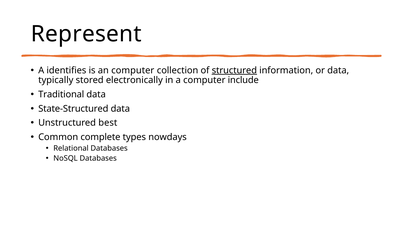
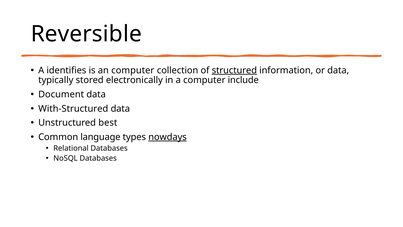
Represent: Represent -> Reversible (86, 34)
Traditional: Traditional -> Document (61, 94)
State-Structured: State-Structured -> With-Structured (73, 108)
complete: complete -> language (100, 137)
nowdays underline: none -> present (168, 137)
